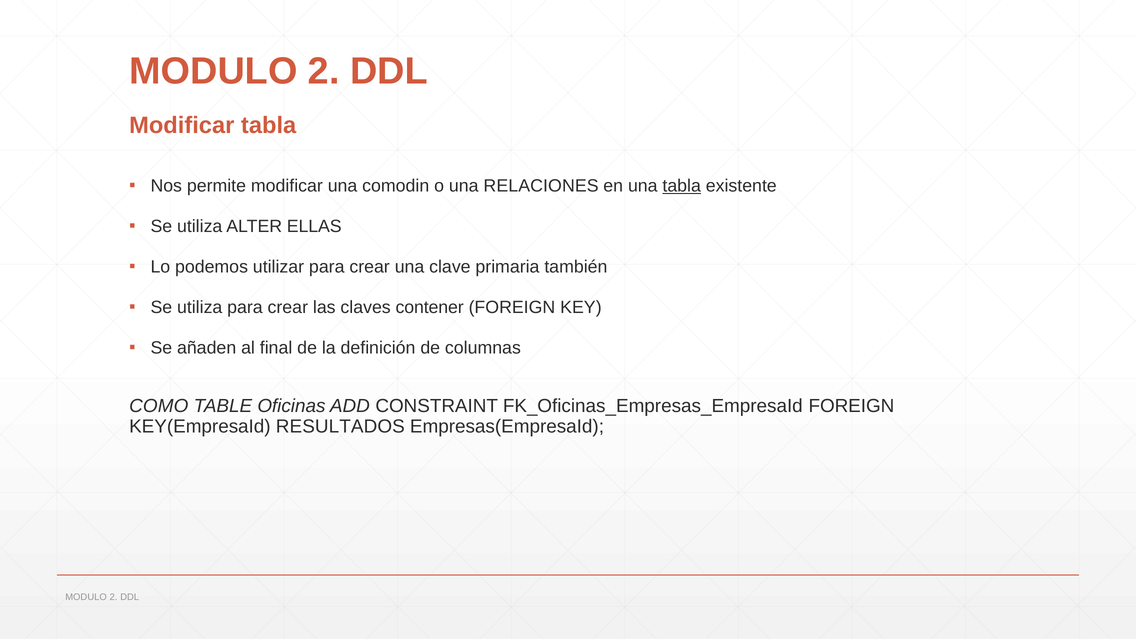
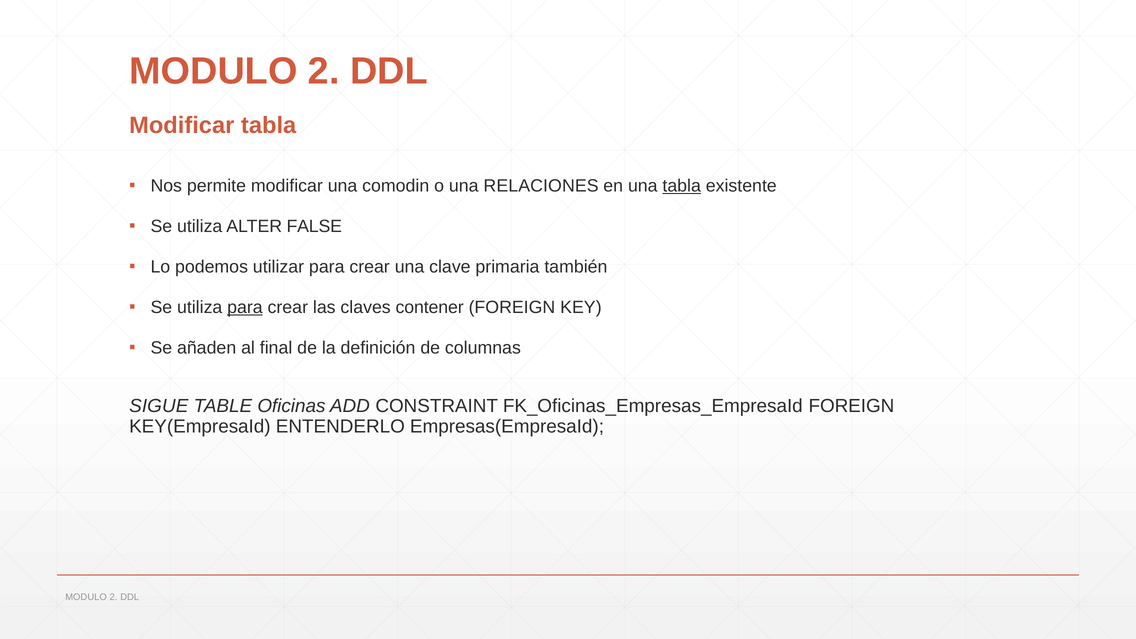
ELLAS: ELLAS -> FALSE (314, 226)
para underline: none -> present (245, 307)
COMO: COMO -> SIGUE (159, 406)
RESULTADOS: RESULTADOS -> ENTENDERLO (340, 426)
